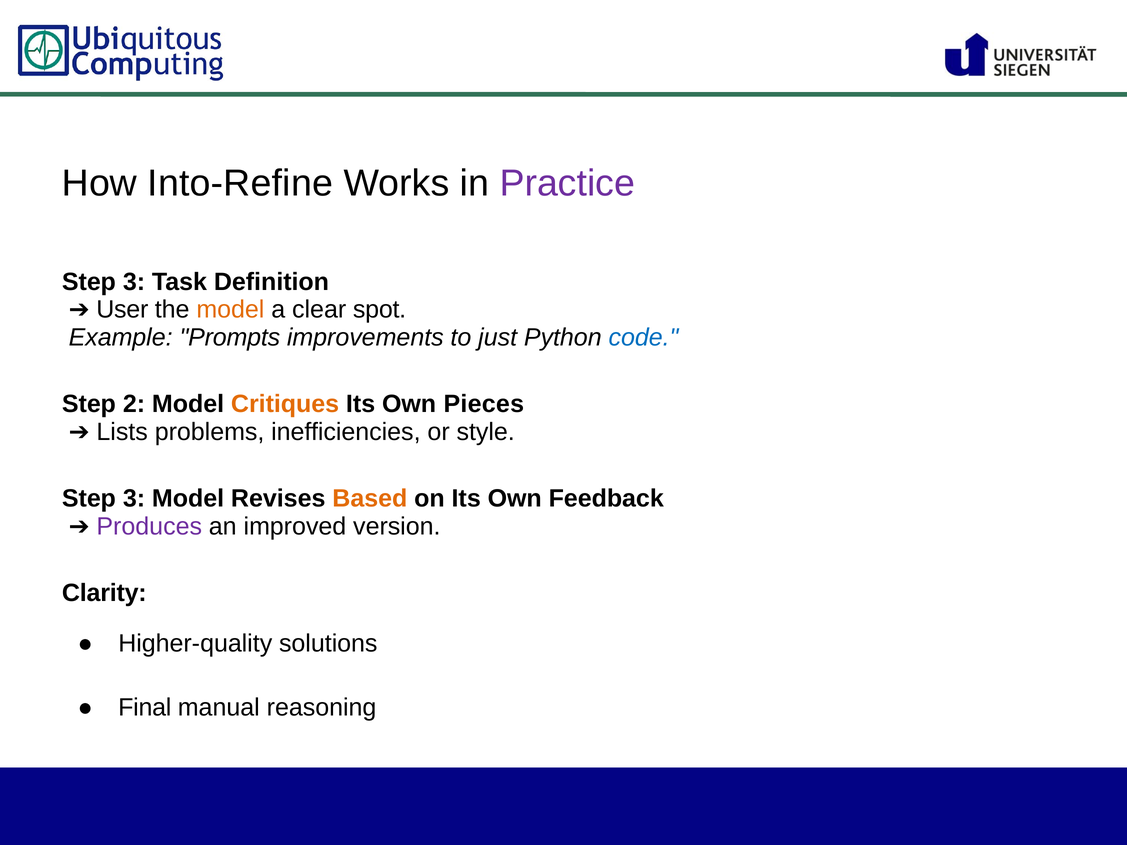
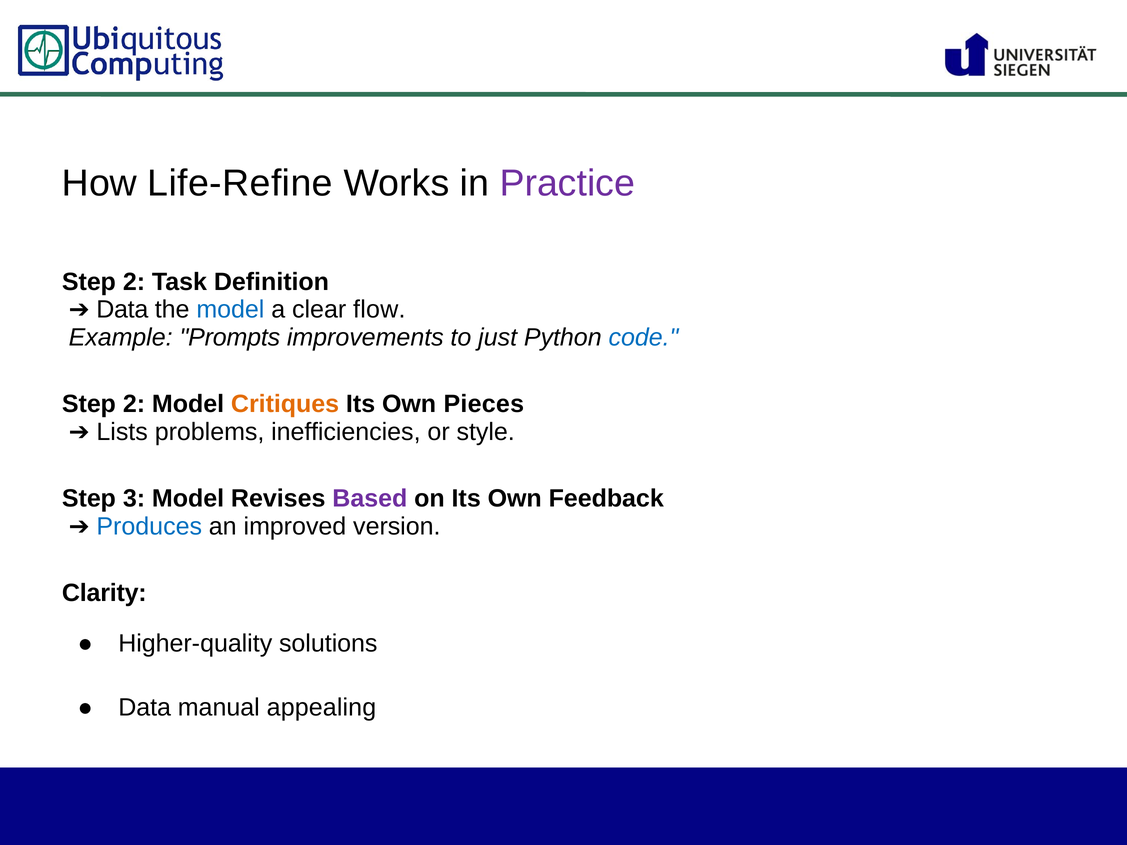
Into-Refine: Into-Refine -> Life-Refine (240, 184)
3: 3 -> 2 (134, 282)
User: User -> Data (122, 310)
model colour: orange -> blue (230, 310)
spot: spot -> flow (379, 310)
Based colour: orange -> purple (370, 499)
Produces colour: purple -> blue (149, 526)
Final: Final -> Data (145, 708)
reasoning: reasoning -> appealing (321, 708)
